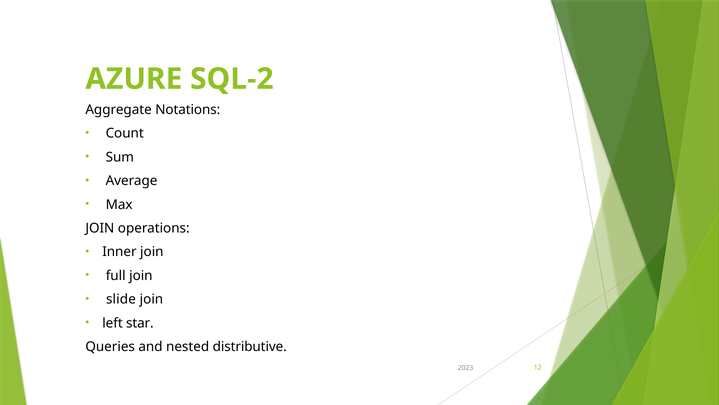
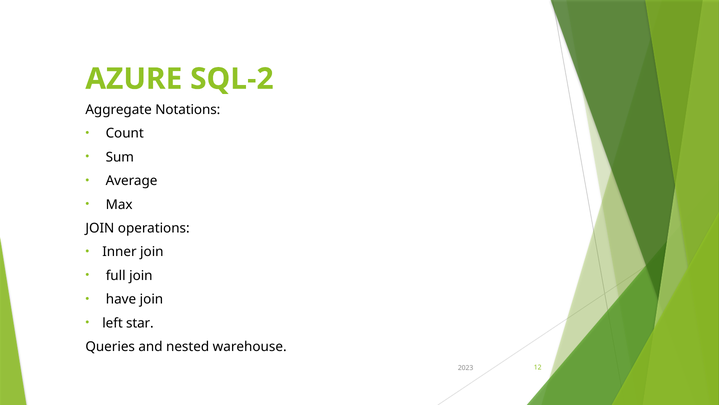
slide: slide -> have (121, 299)
distributive: distributive -> warehouse (250, 346)
